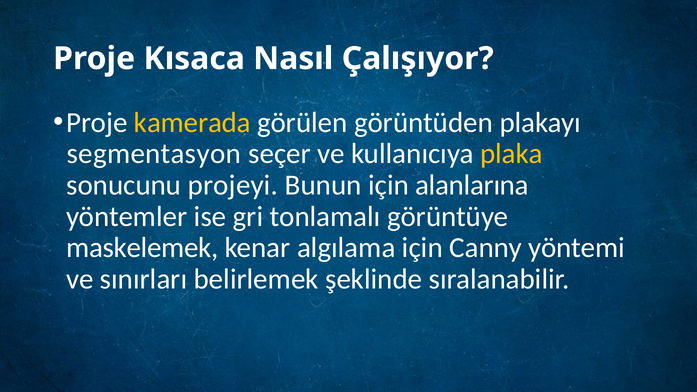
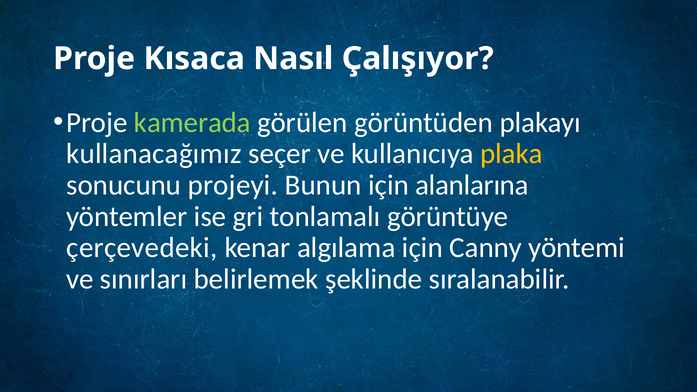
kamerada colour: yellow -> light green (192, 122)
segmentasyon: segmentasyon -> kullanacağımız (154, 154)
maskelemek: maskelemek -> çerçevedeki (142, 248)
